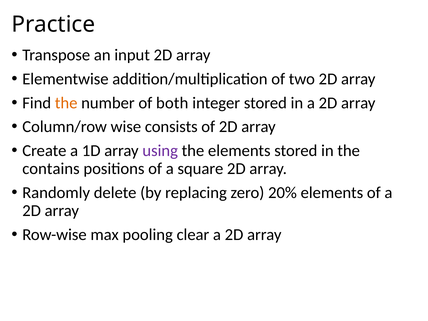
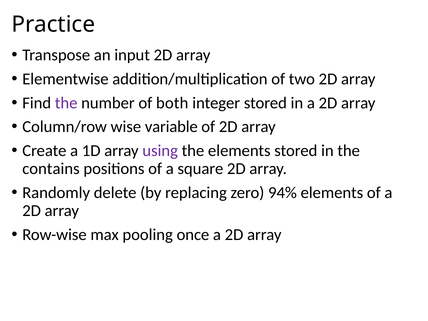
the colour: orange -> purple (66, 103)
consists: consists -> variable (171, 127)
20%: 20% -> 94% (283, 193)
clear: clear -> once (193, 235)
